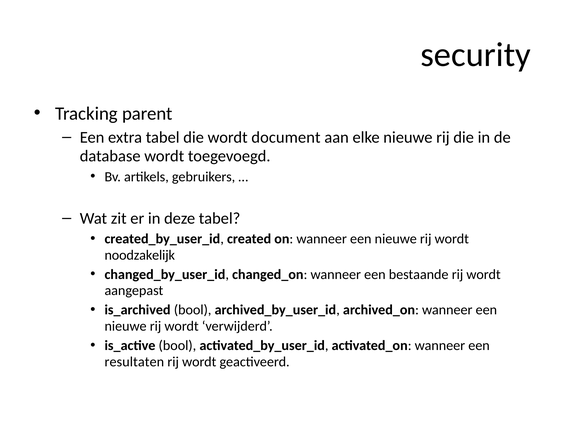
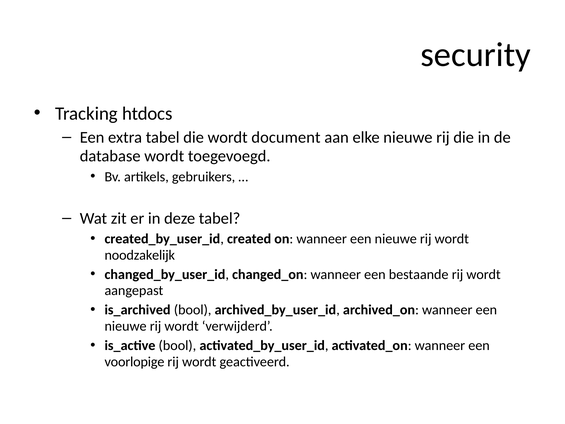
parent: parent -> htdocs (147, 113)
resultaten: resultaten -> voorlopige (134, 362)
